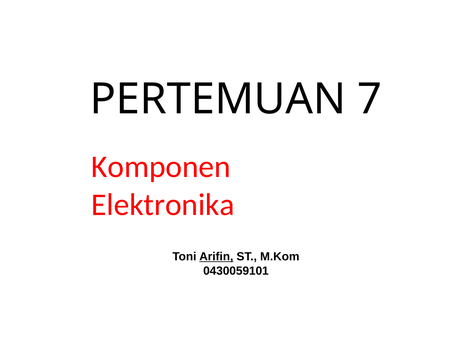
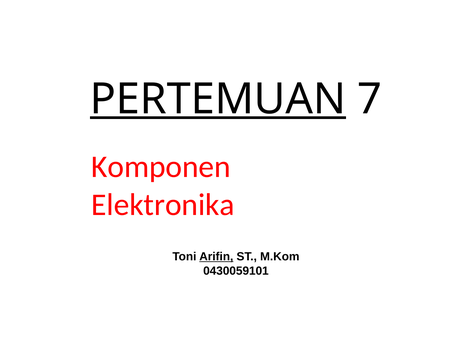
PERTEMUAN underline: none -> present (218, 99)
